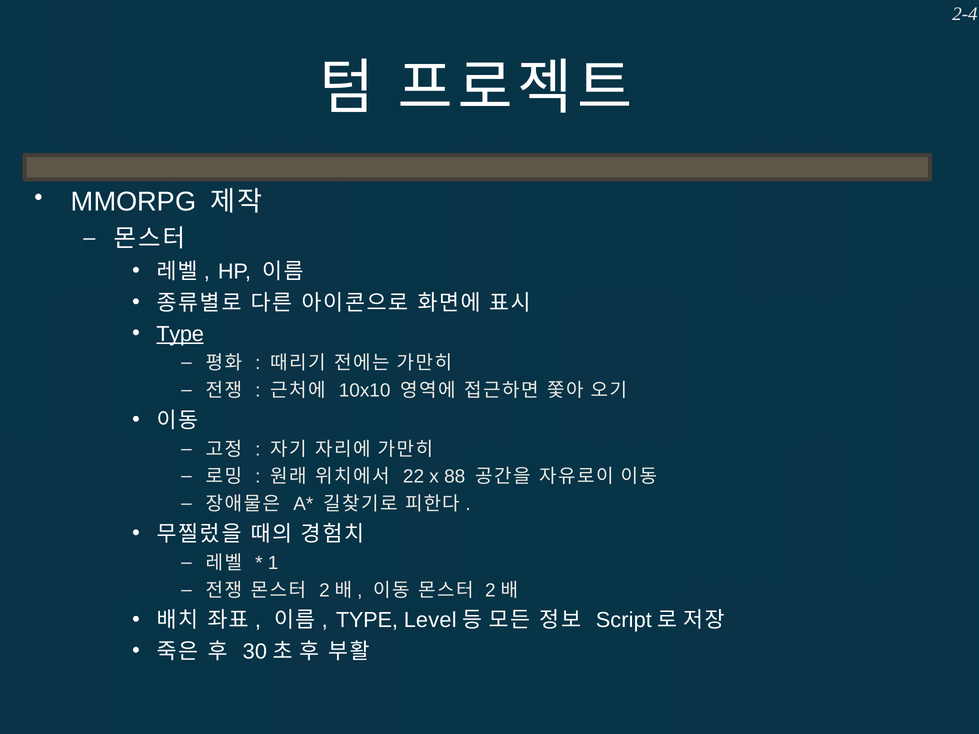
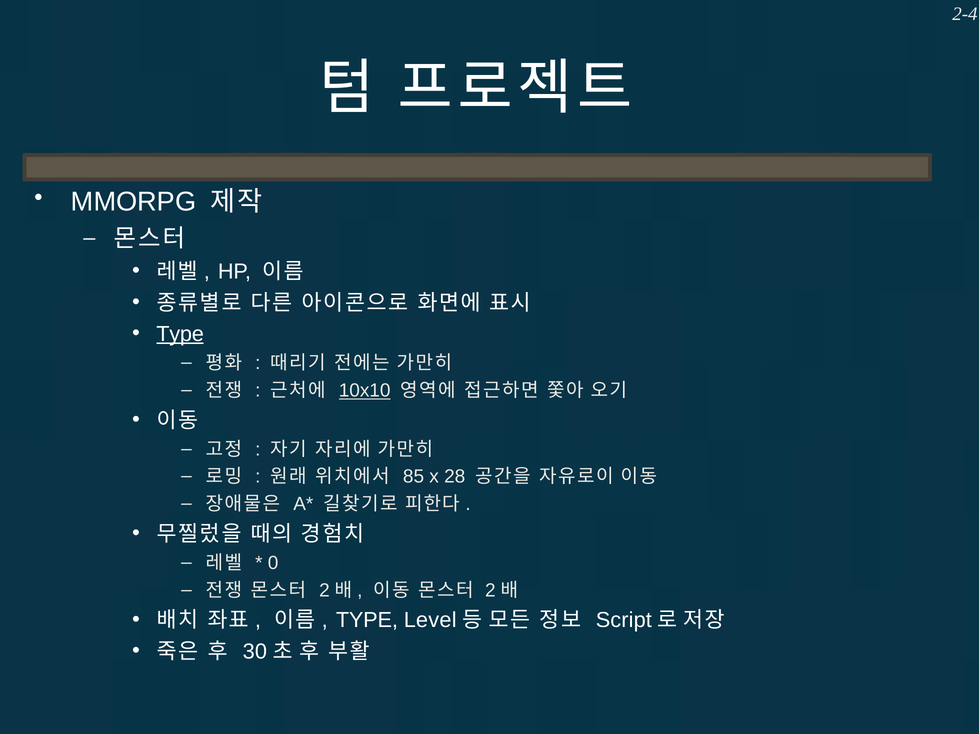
10x10 underline: none -> present (365, 391)
22: 22 -> 85 (414, 477)
88: 88 -> 28 (455, 477)
1: 1 -> 0 (273, 563)
